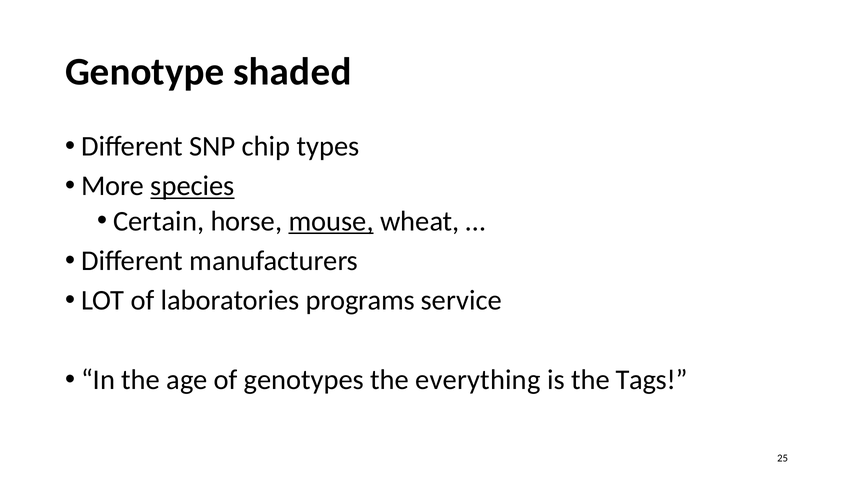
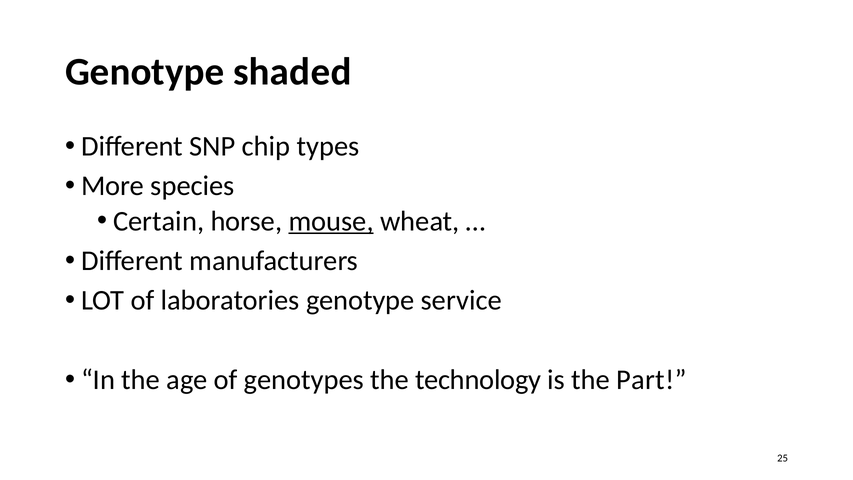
species underline: present -> none (192, 186)
laboratories programs: programs -> genotype (360, 300)
everything: everything -> technology (478, 380)
Tags: Tags -> Part (651, 380)
